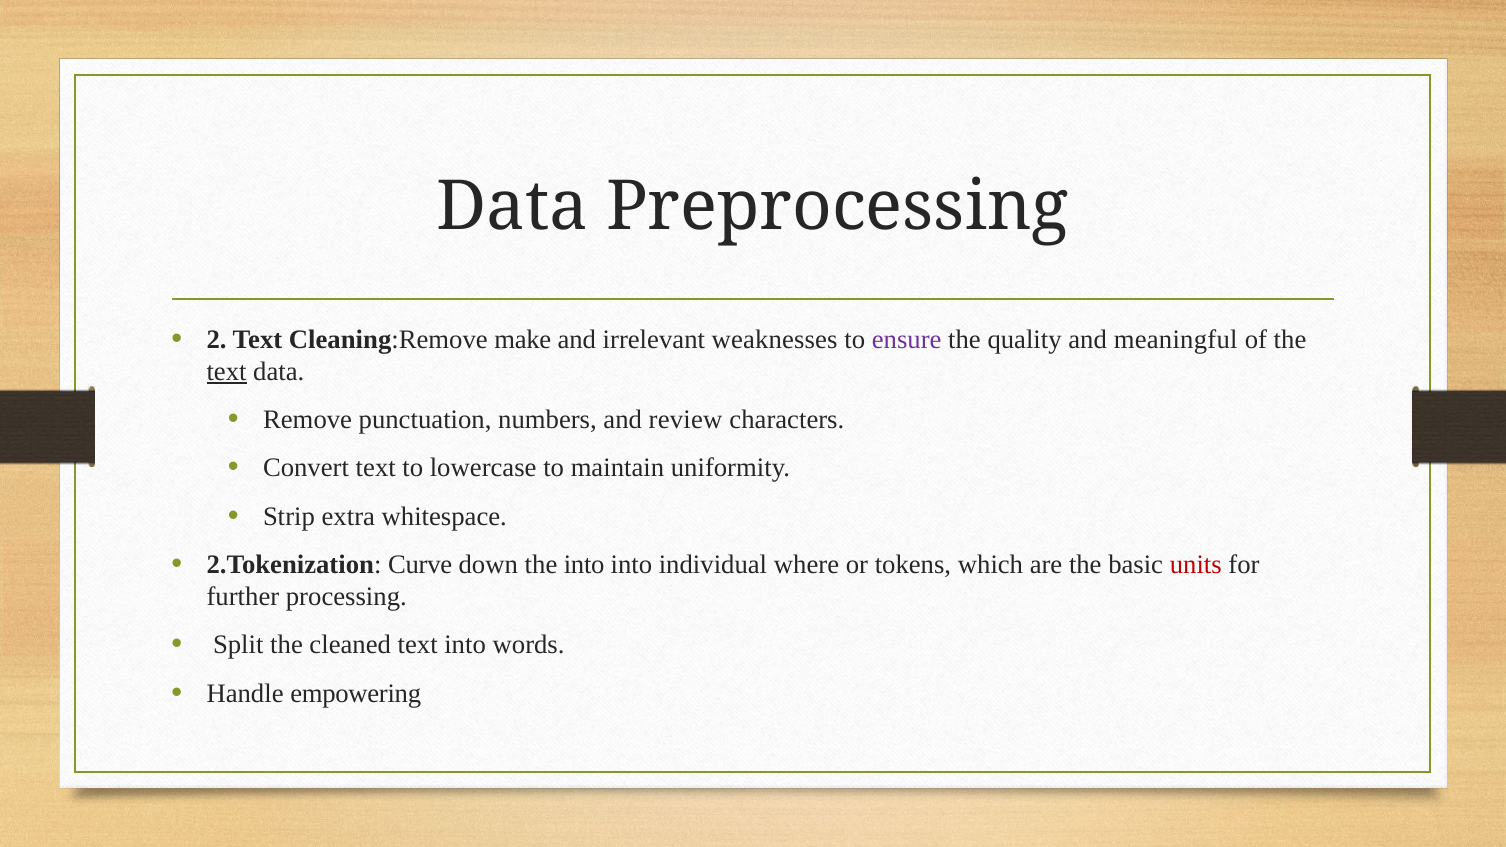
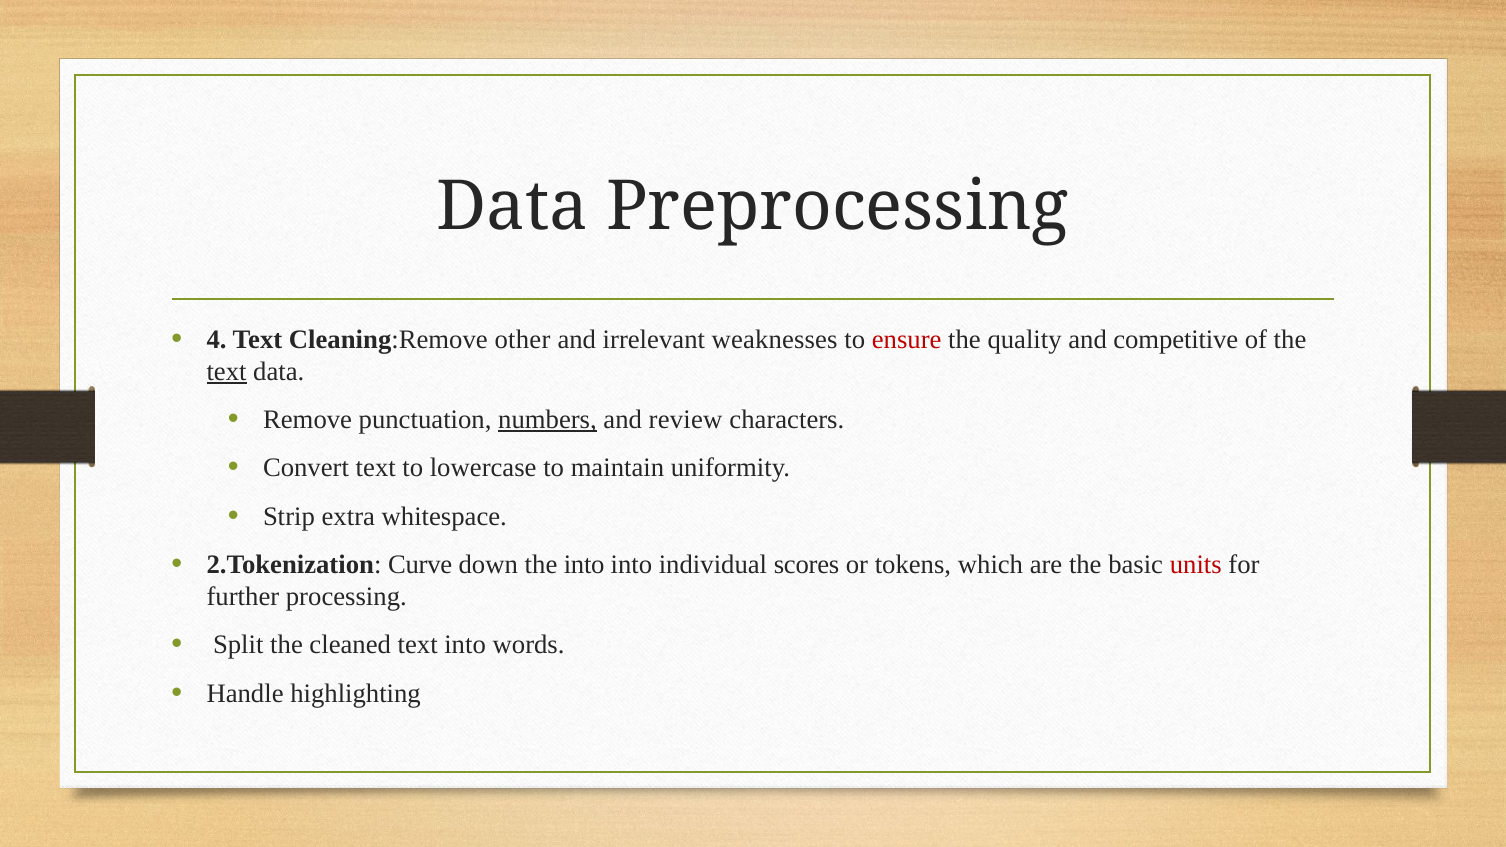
2: 2 -> 4 (217, 339)
make: make -> other (523, 339)
ensure colour: purple -> red (907, 339)
meaningful: meaningful -> competitive (1176, 339)
numbers underline: none -> present (547, 420)
where: where -> scores (807, 565)
empowering: empowering -> highlighting (356, 693)
